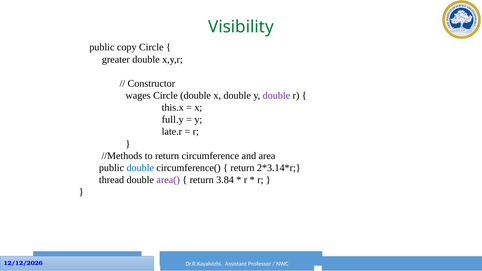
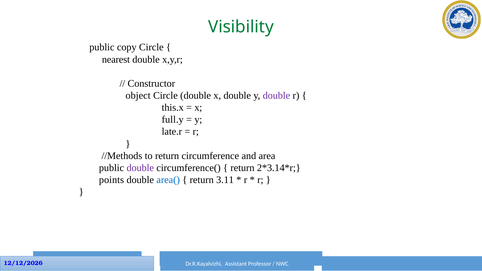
greater: greater -> nearest (116, 59)
wages: wages -> object (138, 96)
double colour: blue -> purple (140, 168)
thread: thread -> points (111, 180)
area( colour: purple -> blue (168, 180)
3.84: 3.84 -> 3.11 (225, 180)
